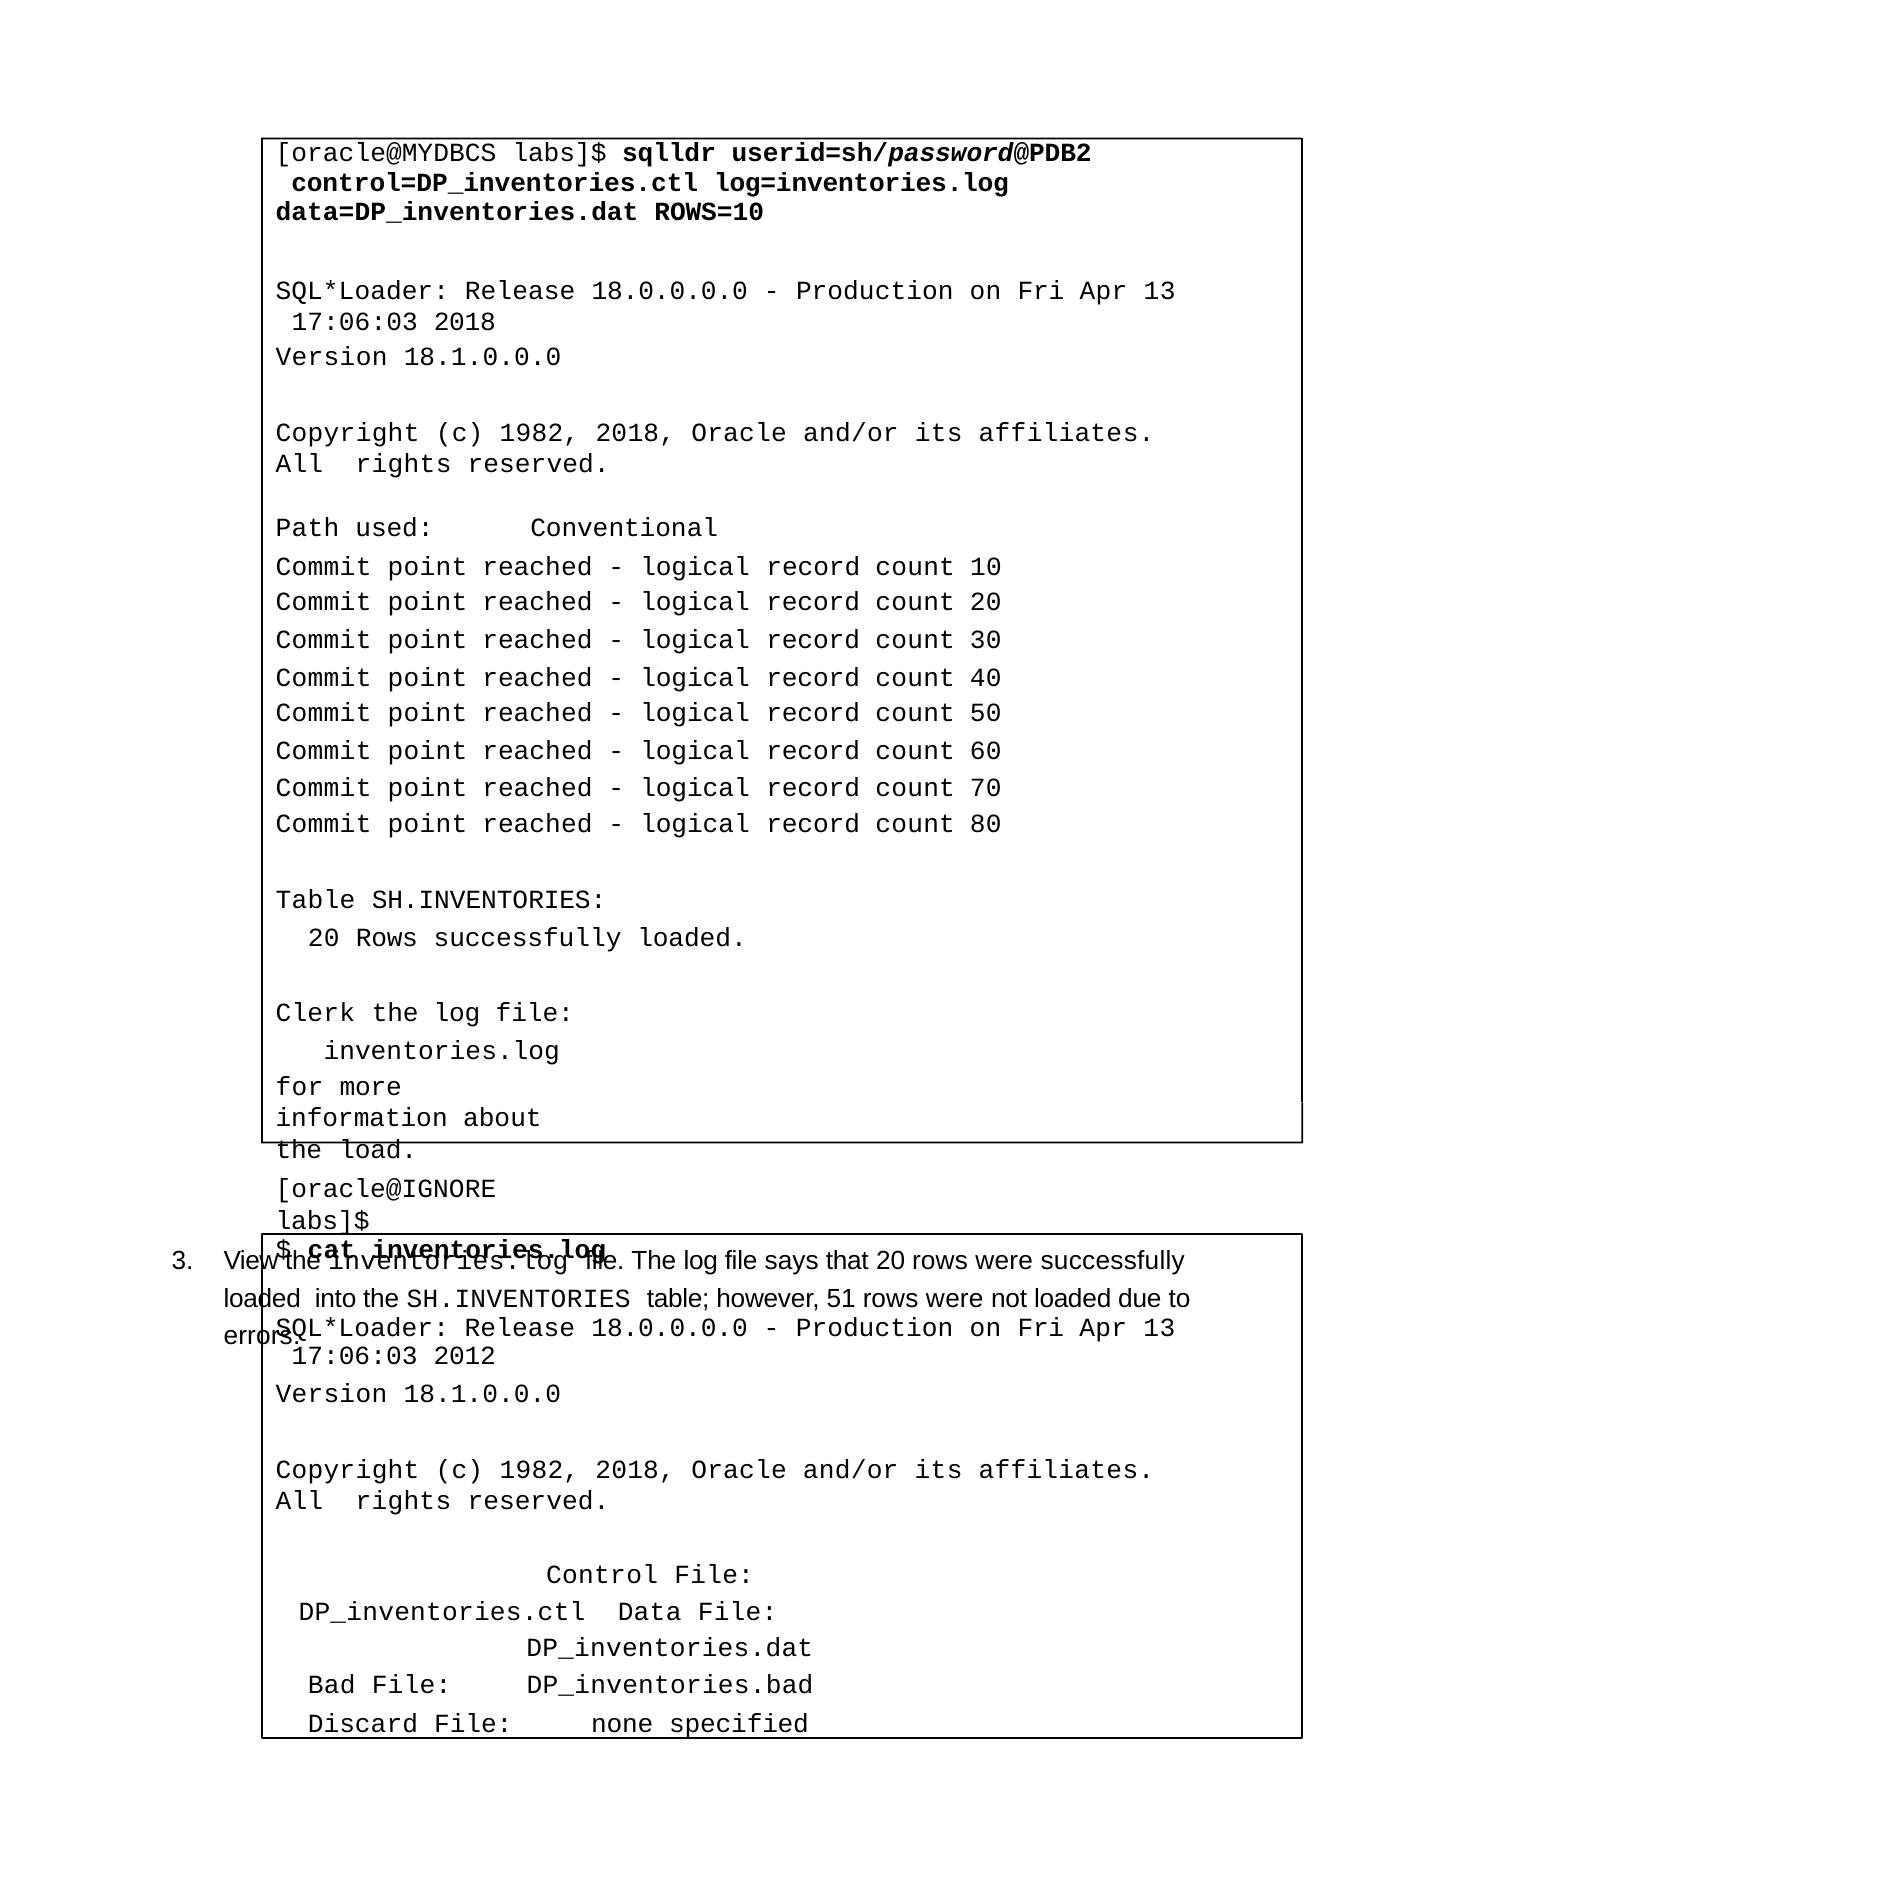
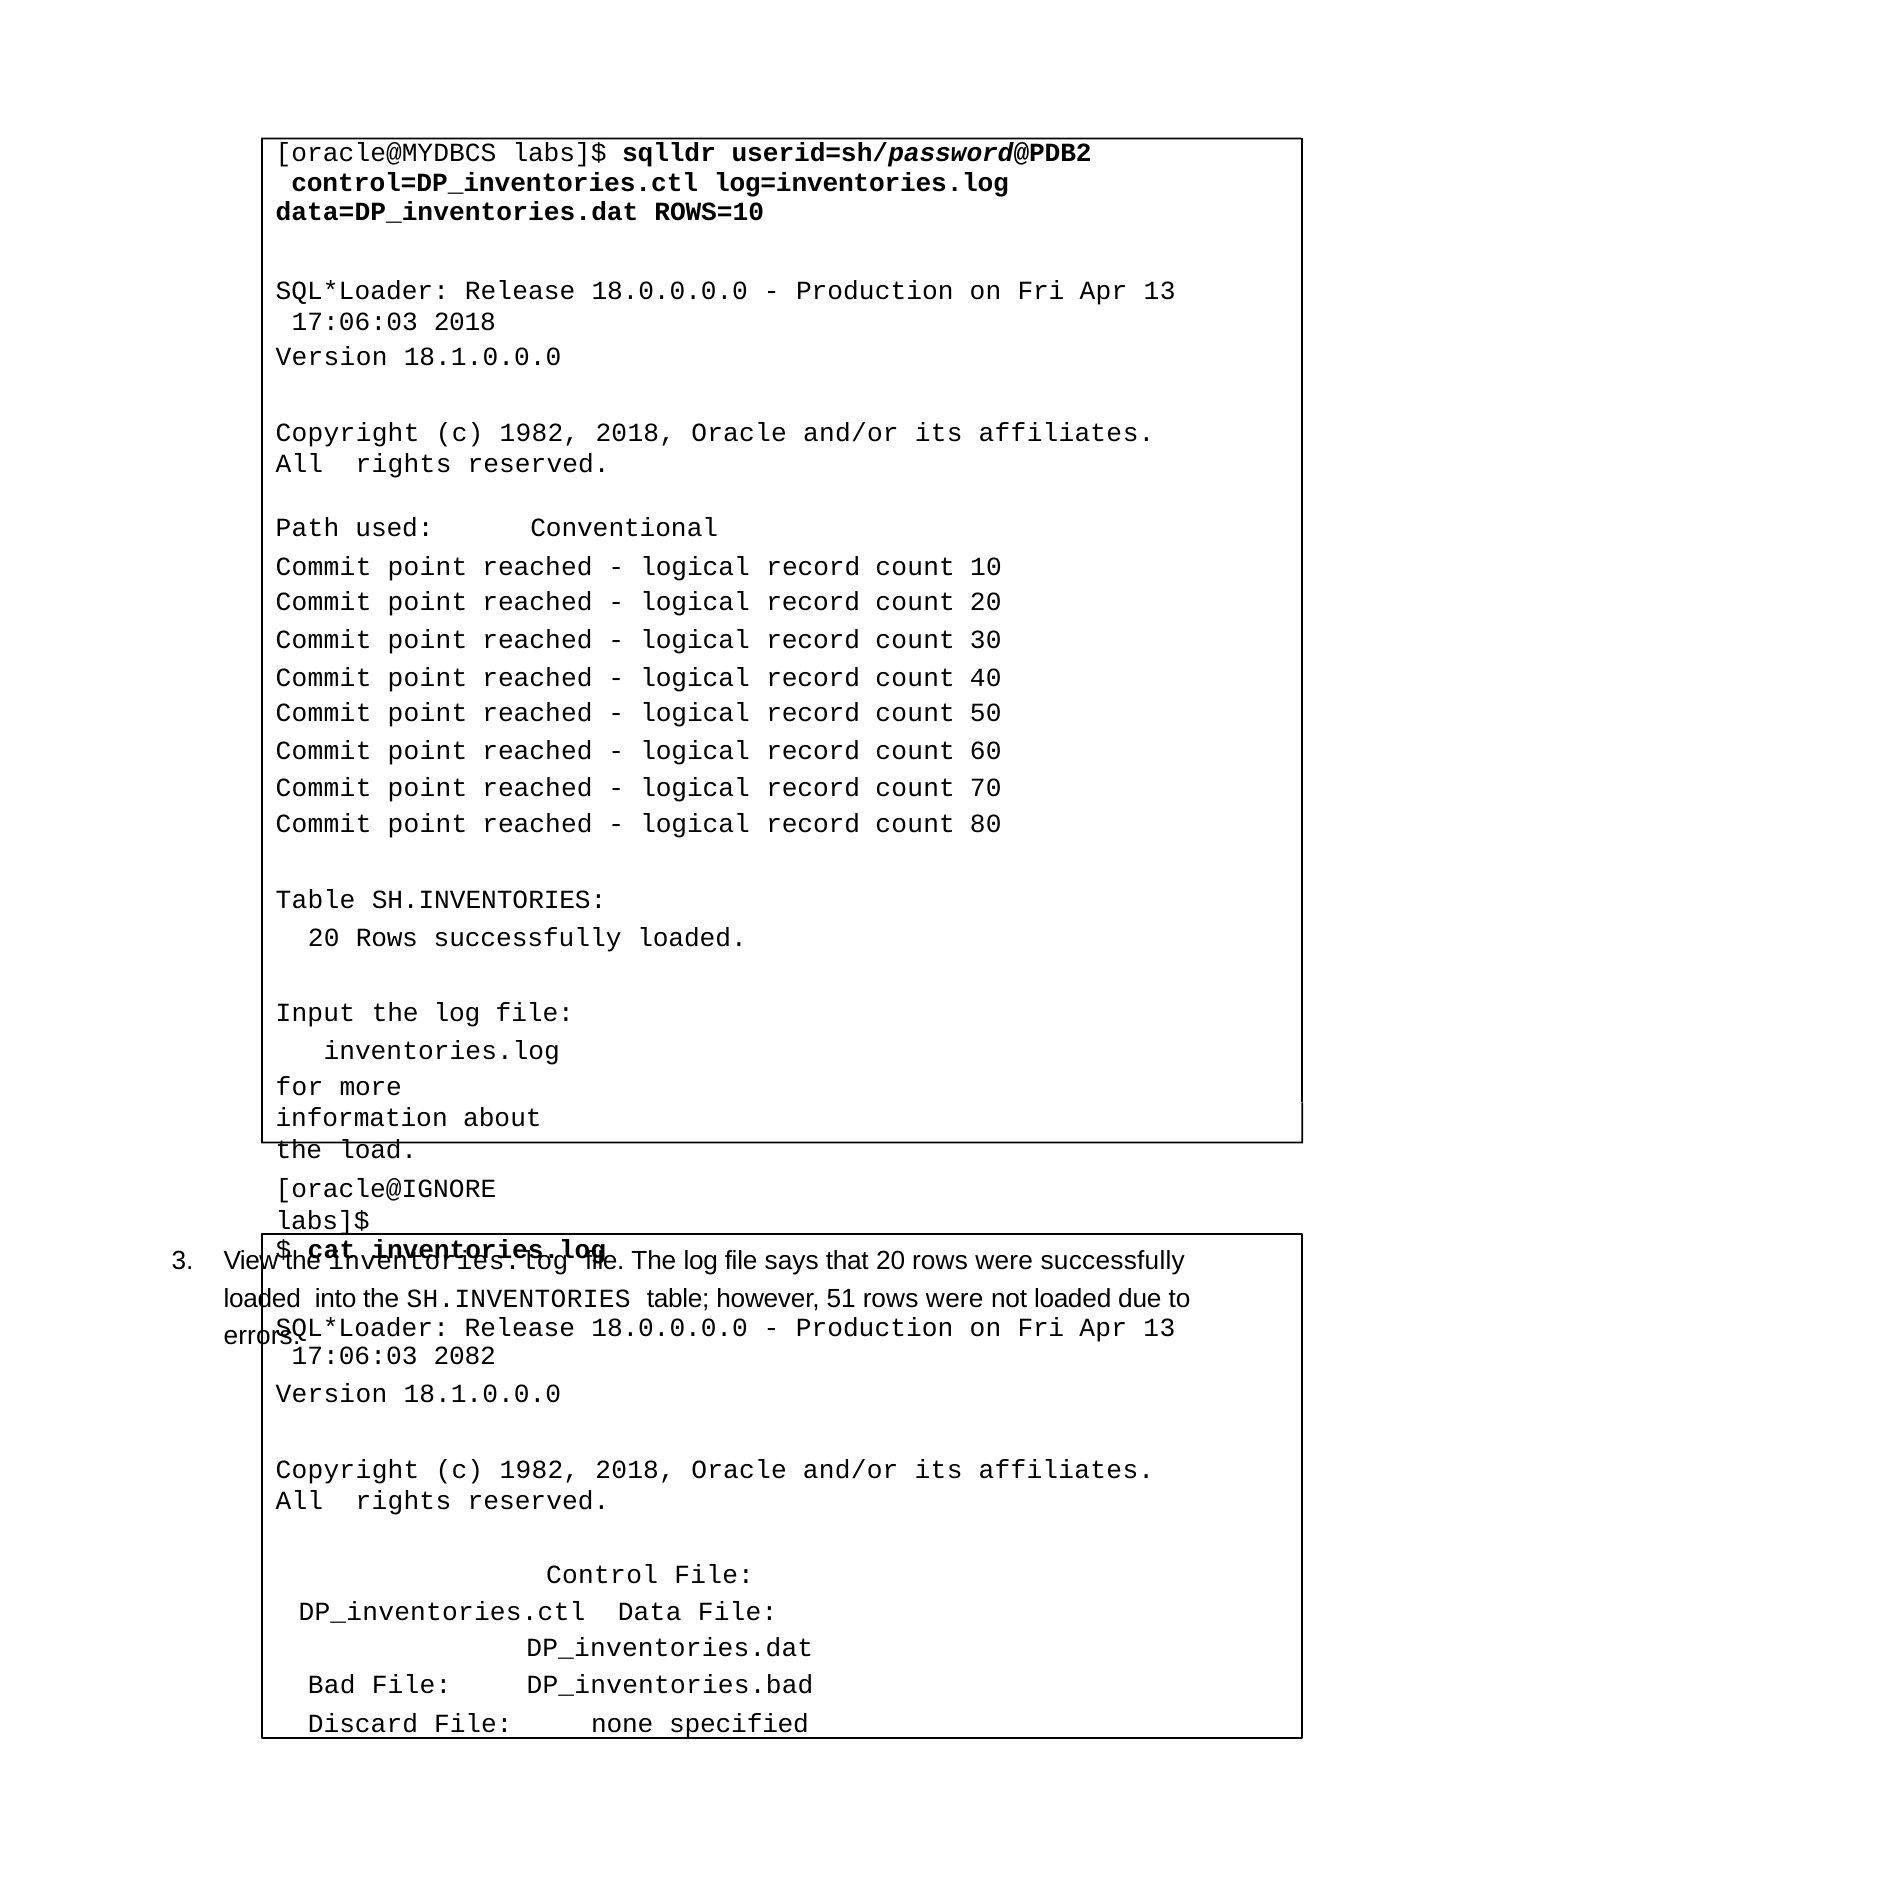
Clerk: Clerk -> Input (315, 1013)
2012: 2012 -> 2082 (465, 1356)
